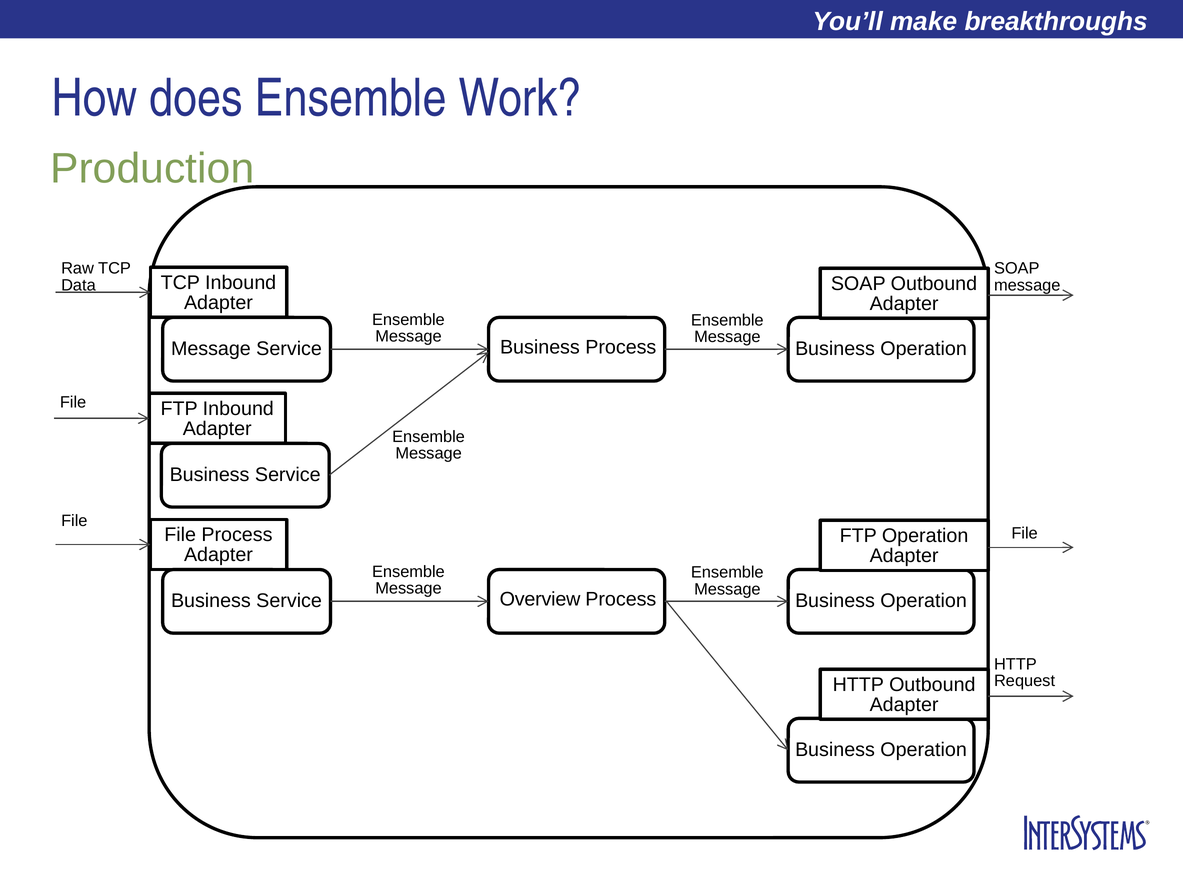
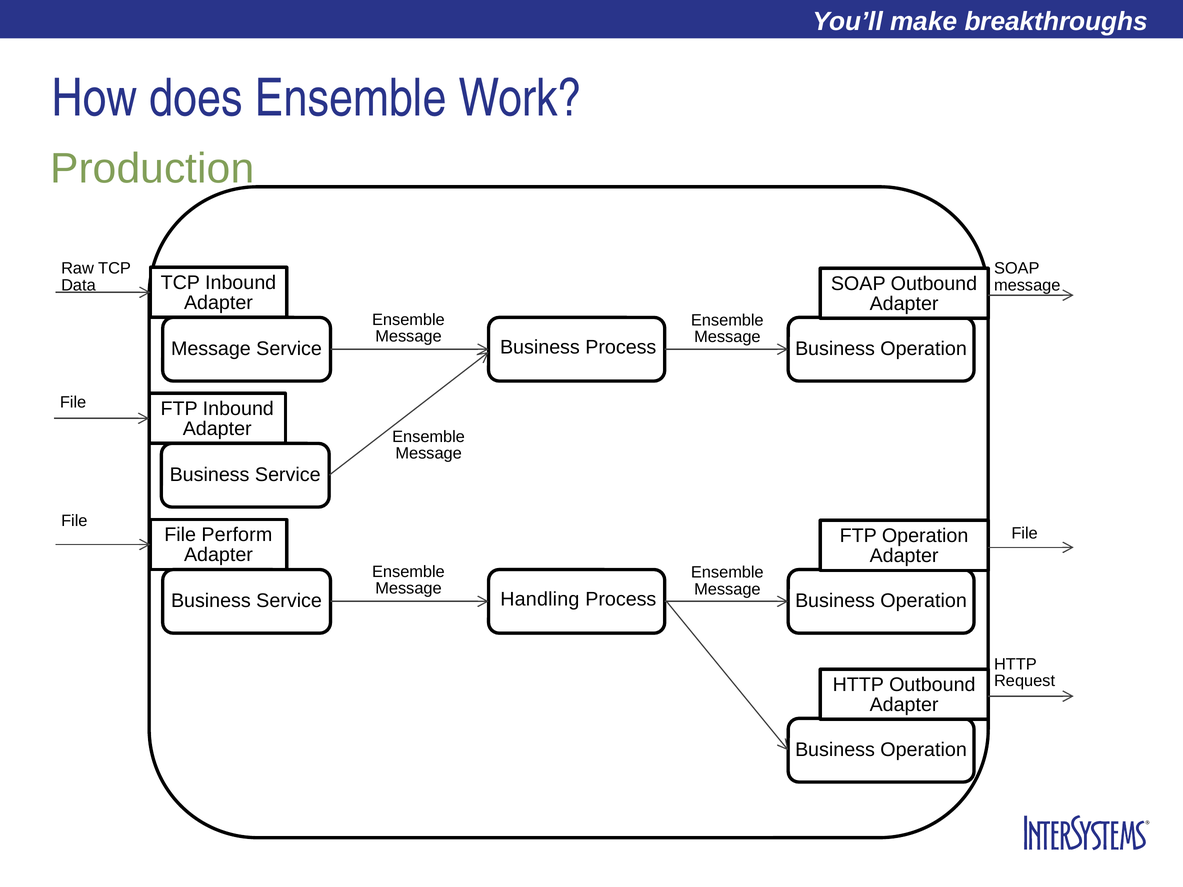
File Process: Process -> Perform (237, 535)
Overview: Overview -> Handling (540, 600)
